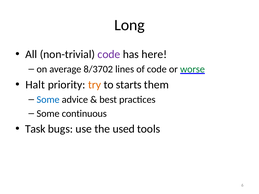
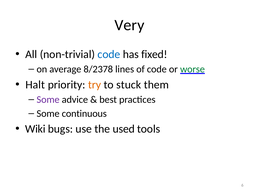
Long: Long -> Very (129, 25)
code colour: purple -> blue (109, 54)
here: here -> fixed (154, 54)
8/3702: 8/3702 -> 8/2378 (98, 69)
starts: starts -> stuck (129, 85)
Some colour: blue -> purple (48, 100)
Task: Task -> Wiki (35, 129)
